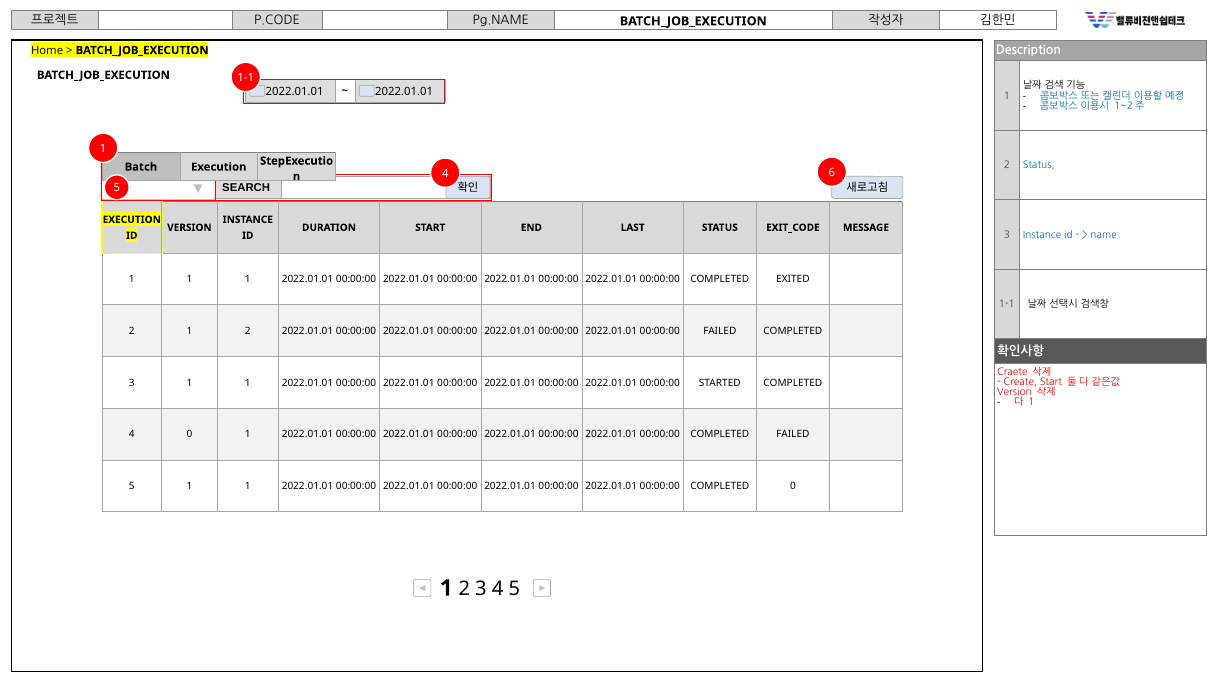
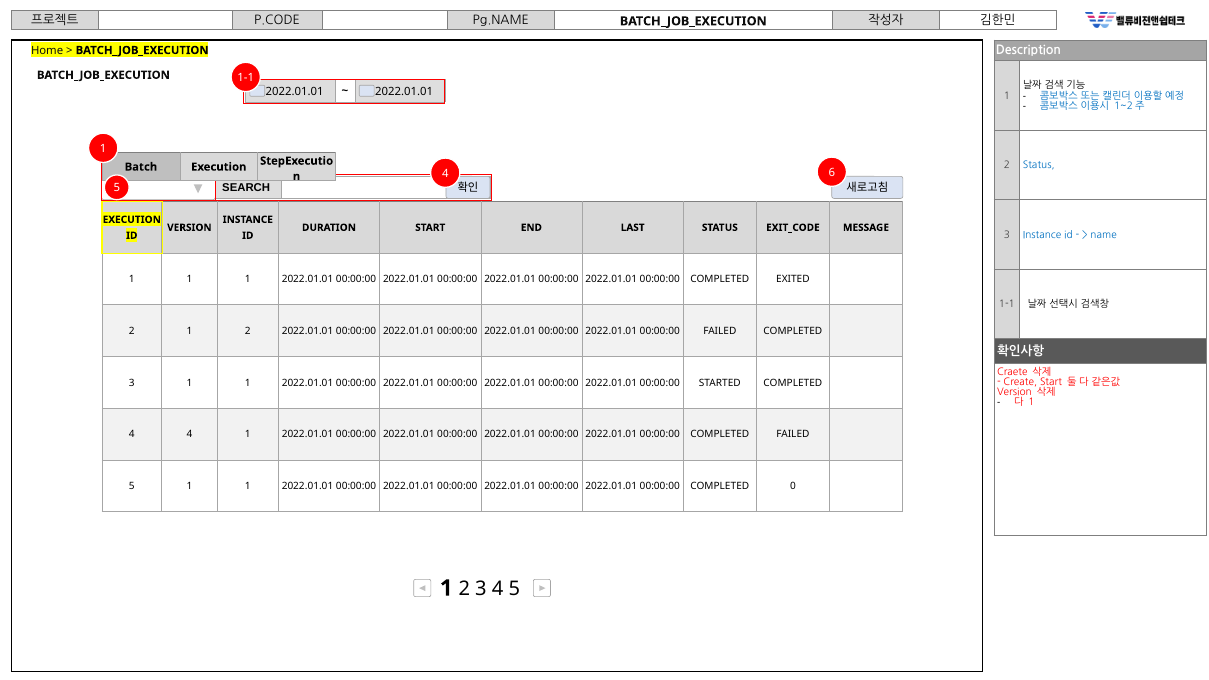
4 0: 0 -> 4 (189, 435)
